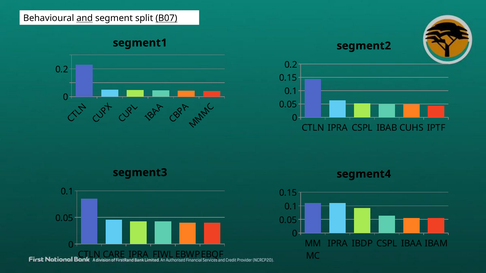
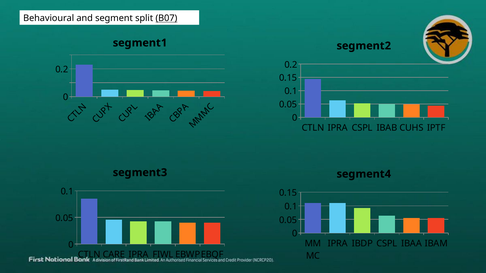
and underline: present -> none (85, 18)
